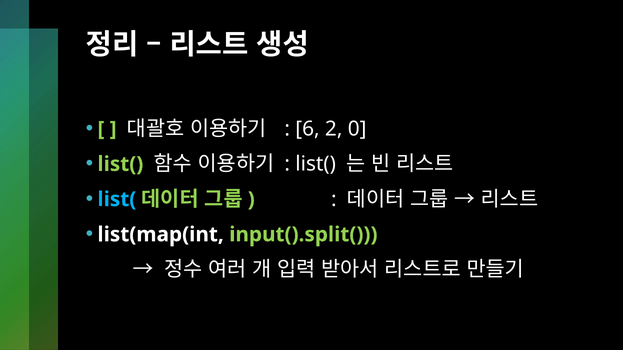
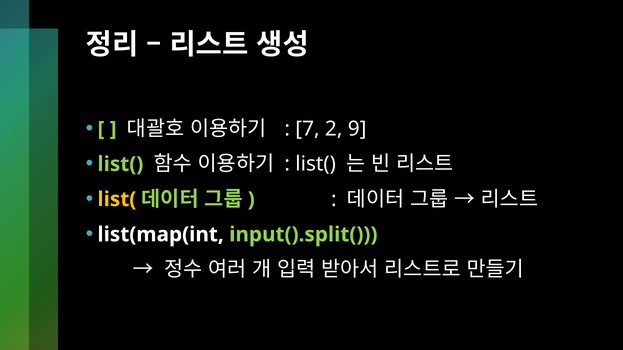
6: 6 -> 7 (307, 129)
0: 0 -> 9 (357, 129)
list( colour: light blue -> yellow (117, 200)
